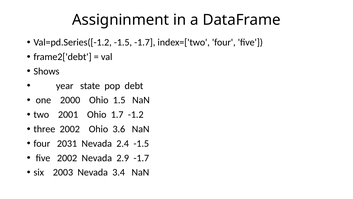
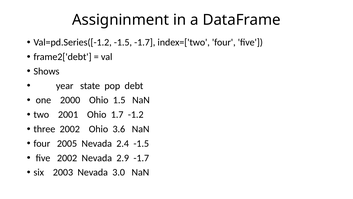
2031: 2031 -> 2005 (67, 143)
3.4: 3.4 -> 3.0 (119, 172)
